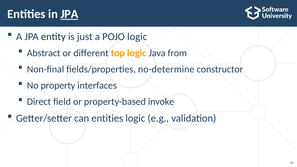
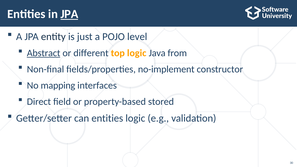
POJO logic: logic -> level (137, 37)
Abstract underline: none -> present (44, 53)
no-determine: no-determine -> no-implement (166, 69)
property: property -> mapping (58, 85)
invoke: invoke -> stored (161, 102)
